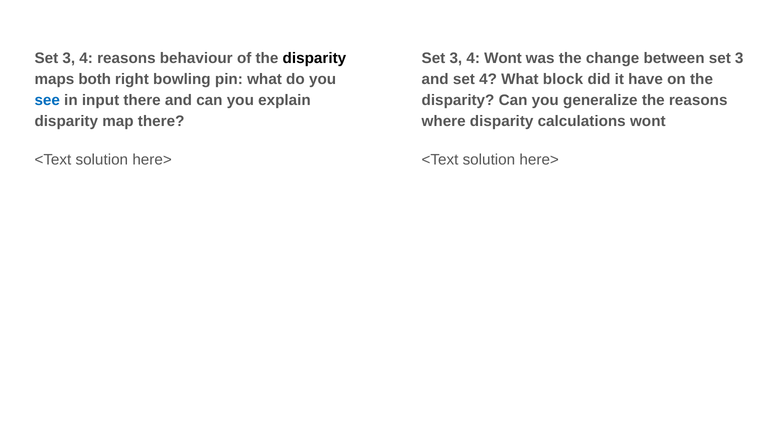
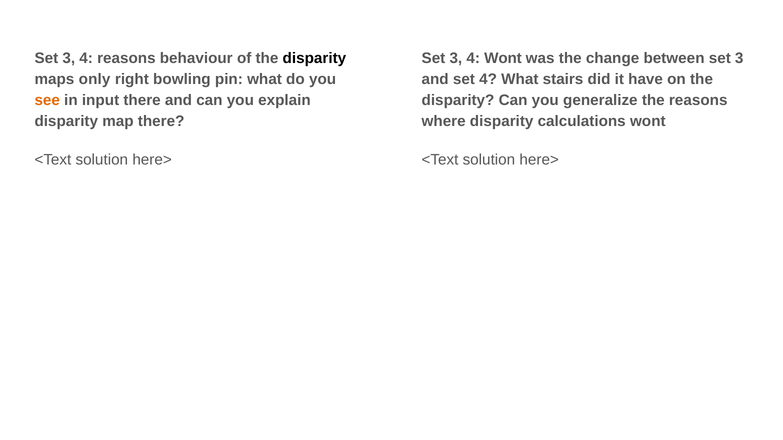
both: both -> only (95, 79)
block: block -> stairs (563, 79)
see colour: blue -> orange (47, 100)
